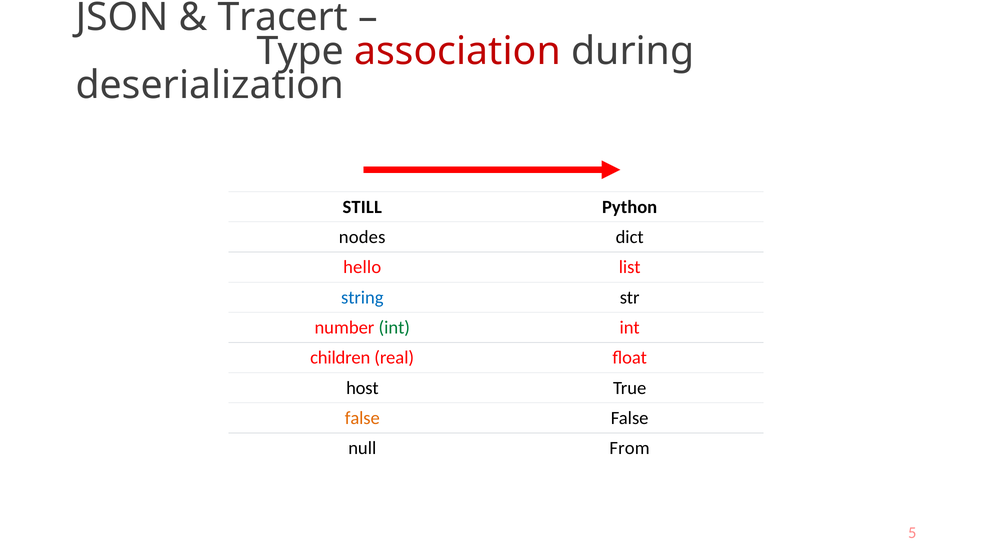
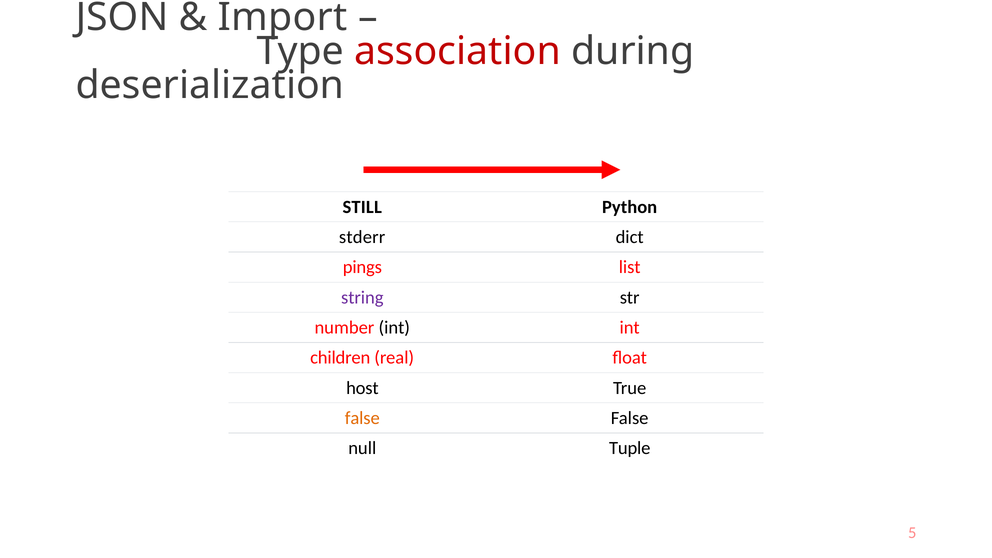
Tracert: Tracert -> Import (283, 17)
nodes: nodes -> stderr (362, 237)
hello: hello -> pings (362, 267)
string colour: blue -> purple (362, 297)
int colour: green -> black (394, 328)
From: From -> Tuple (630, 448)
